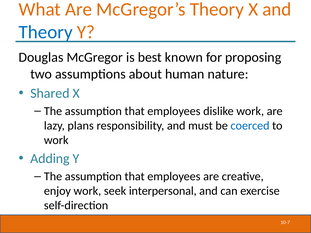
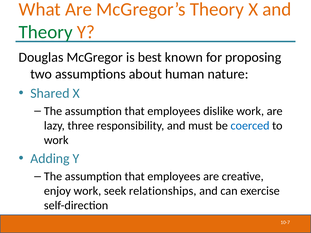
Theory colour: blue -> green (46, 32)
plans: plans -> three (81, 126)
interpersonal: interpersonal -> relationships (163, 191)
